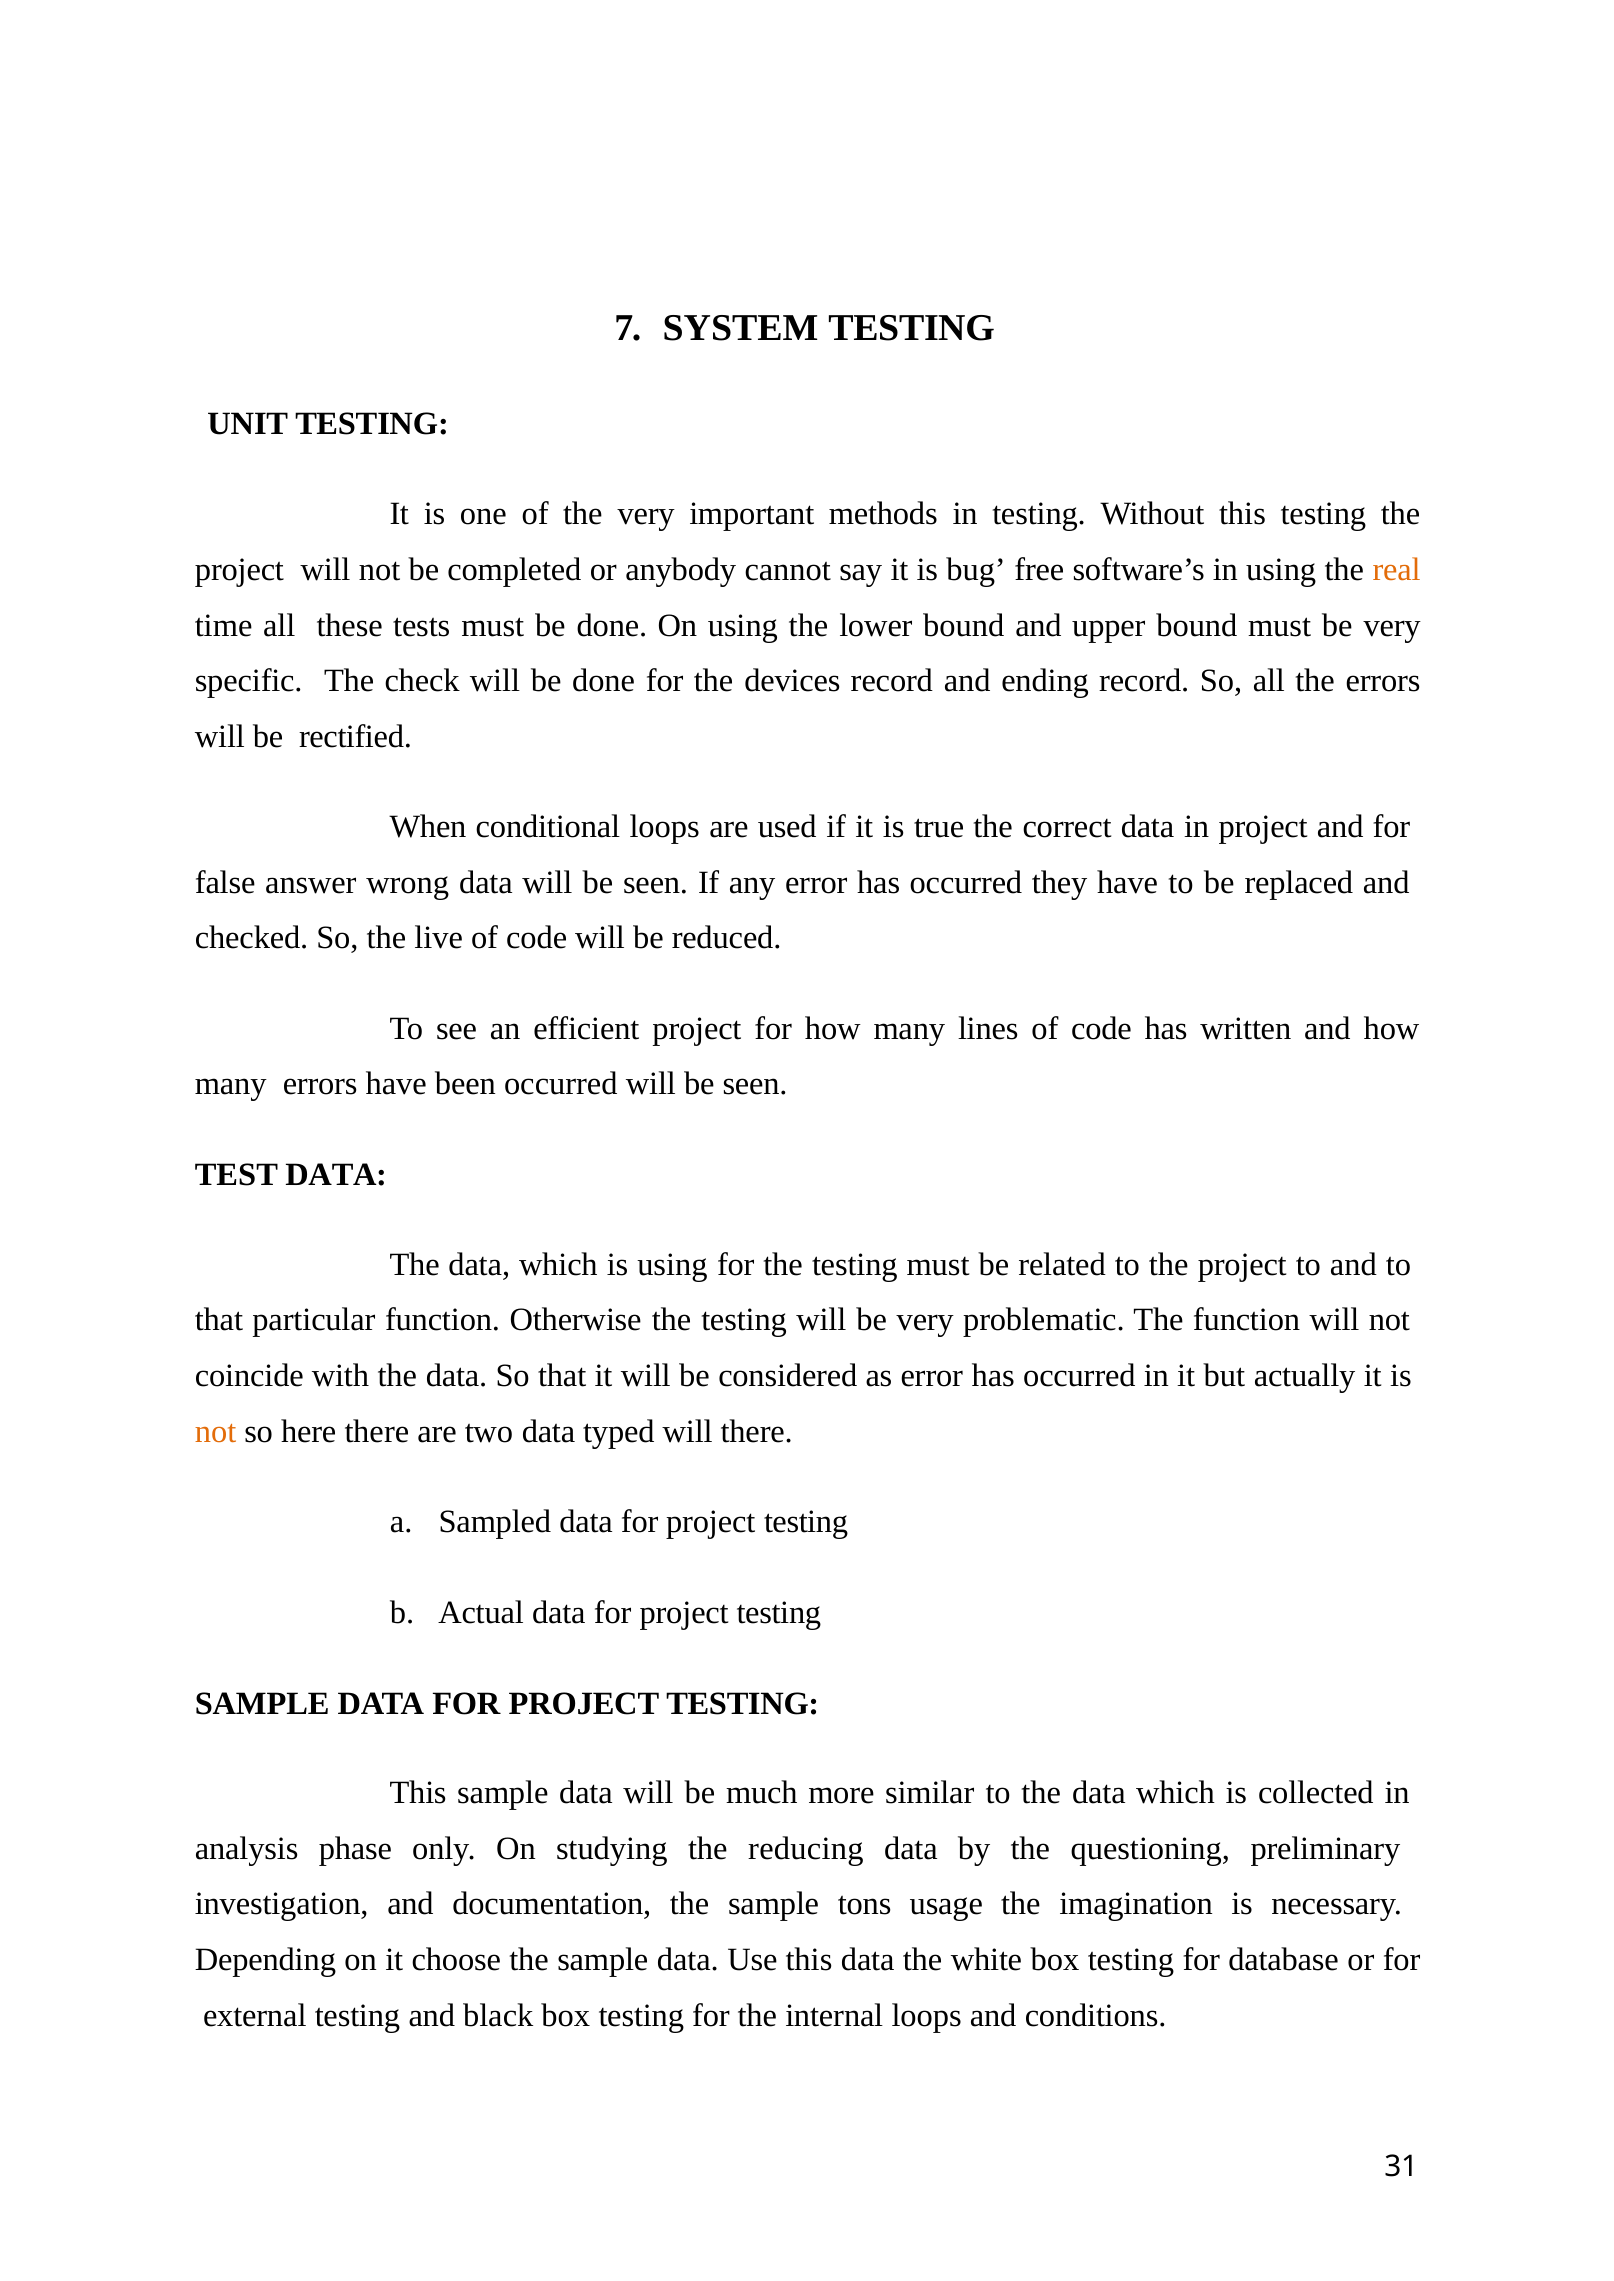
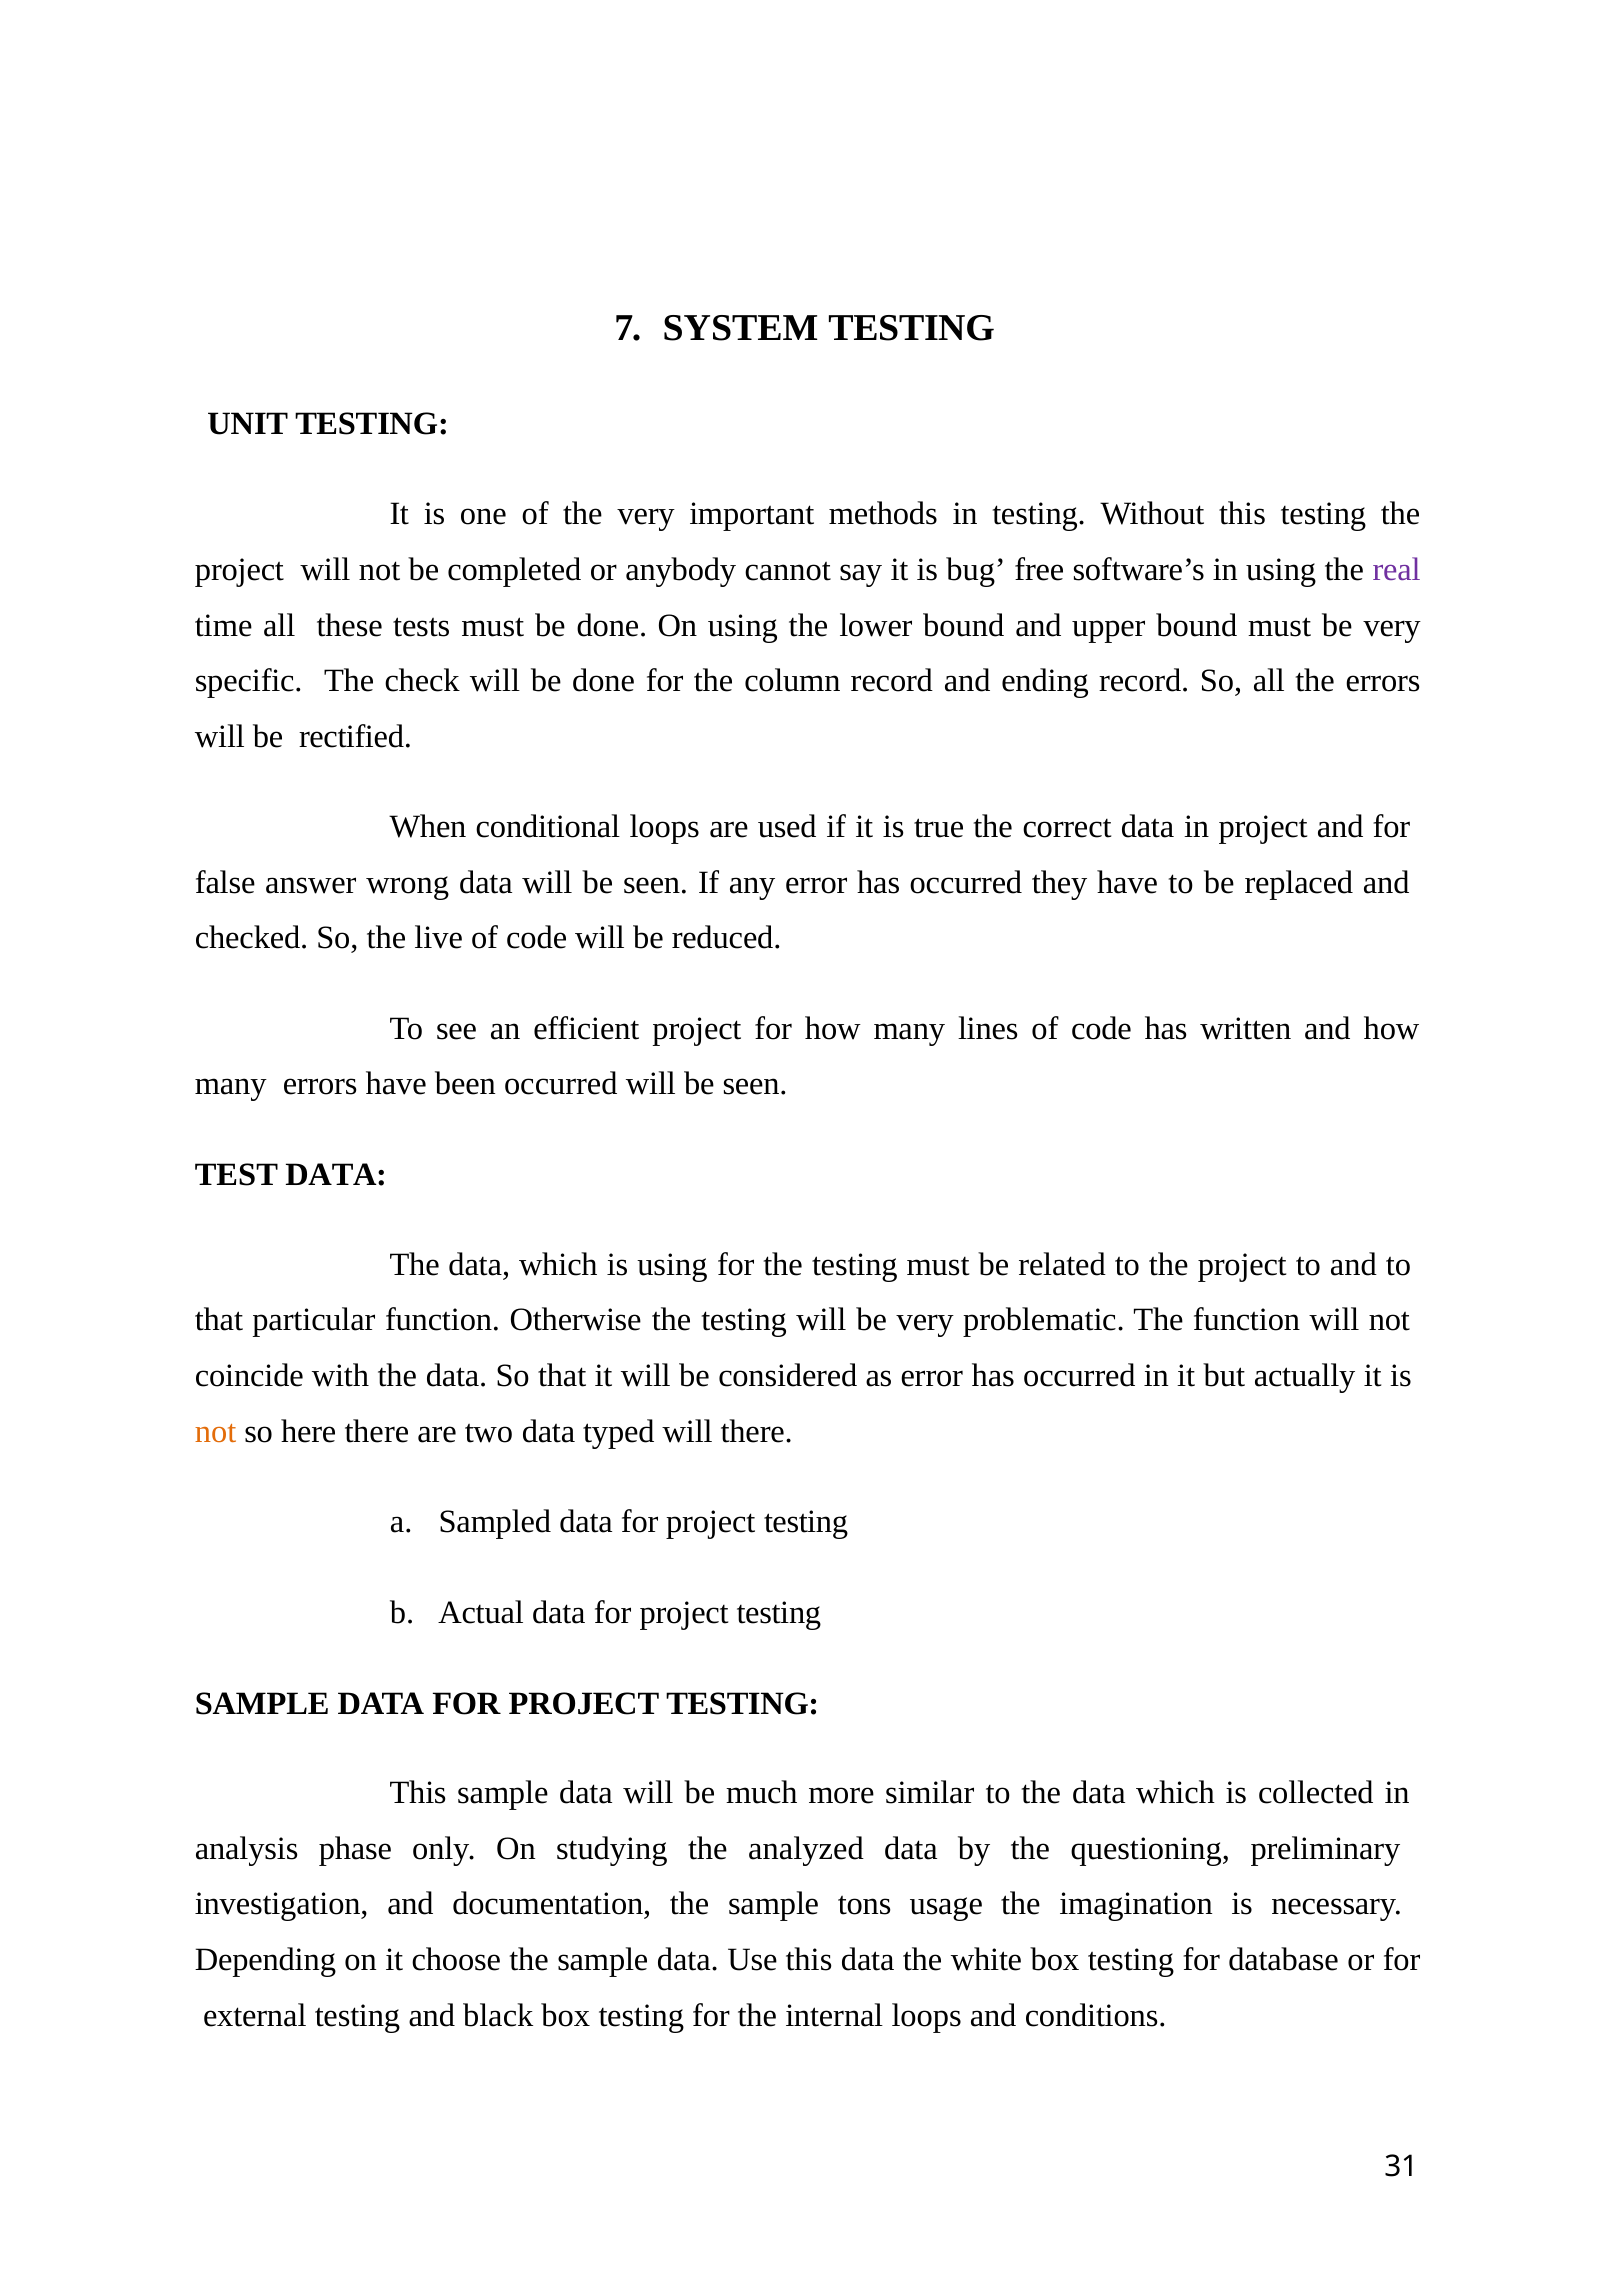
real colour: orange -> purple (1397, 570)
devices: devices -> column (792, 681)
reducing: reducing -> analyzed (806, 1849)
